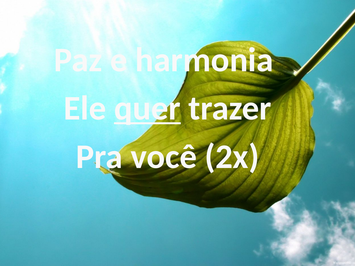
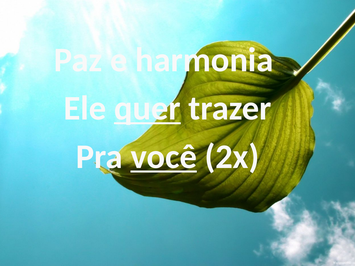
você underline: none -> present (164, 157)
